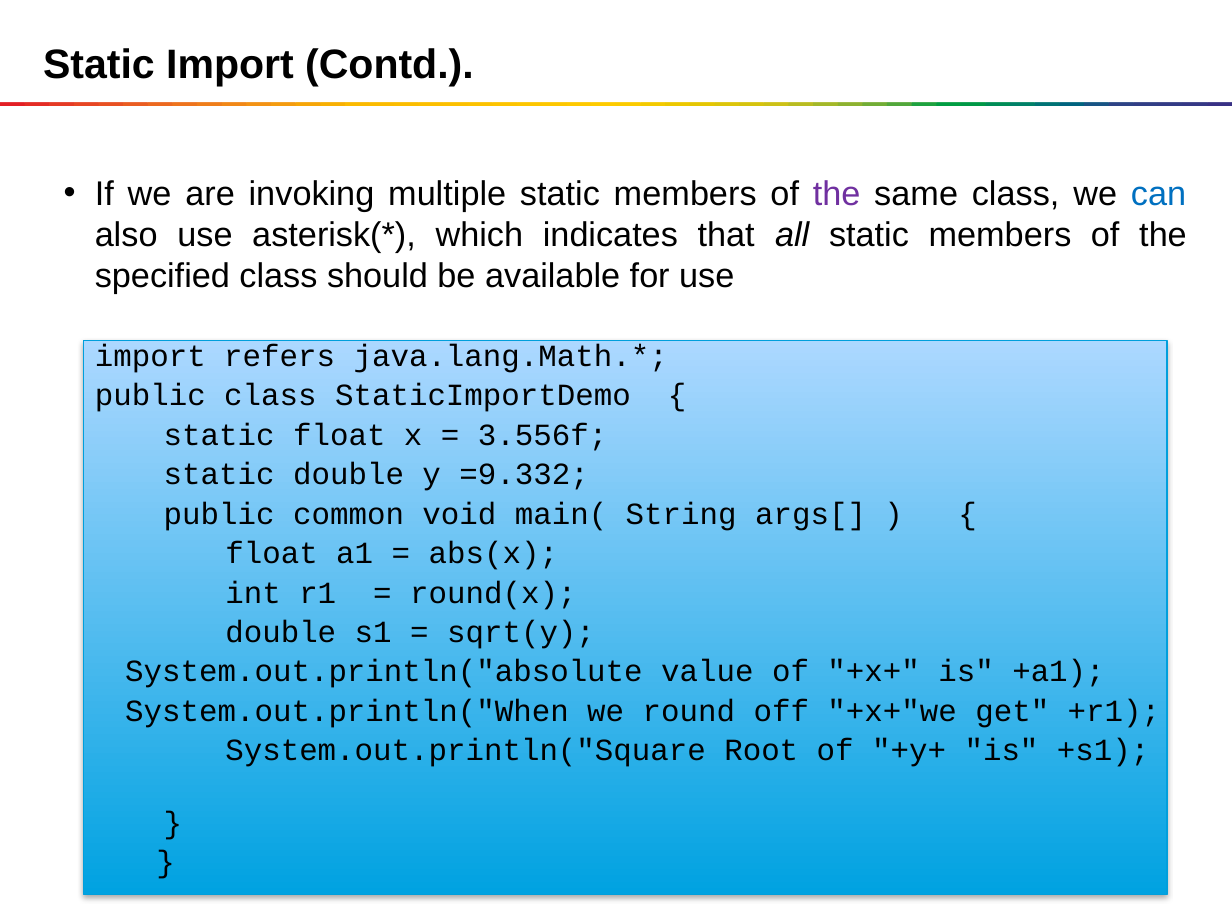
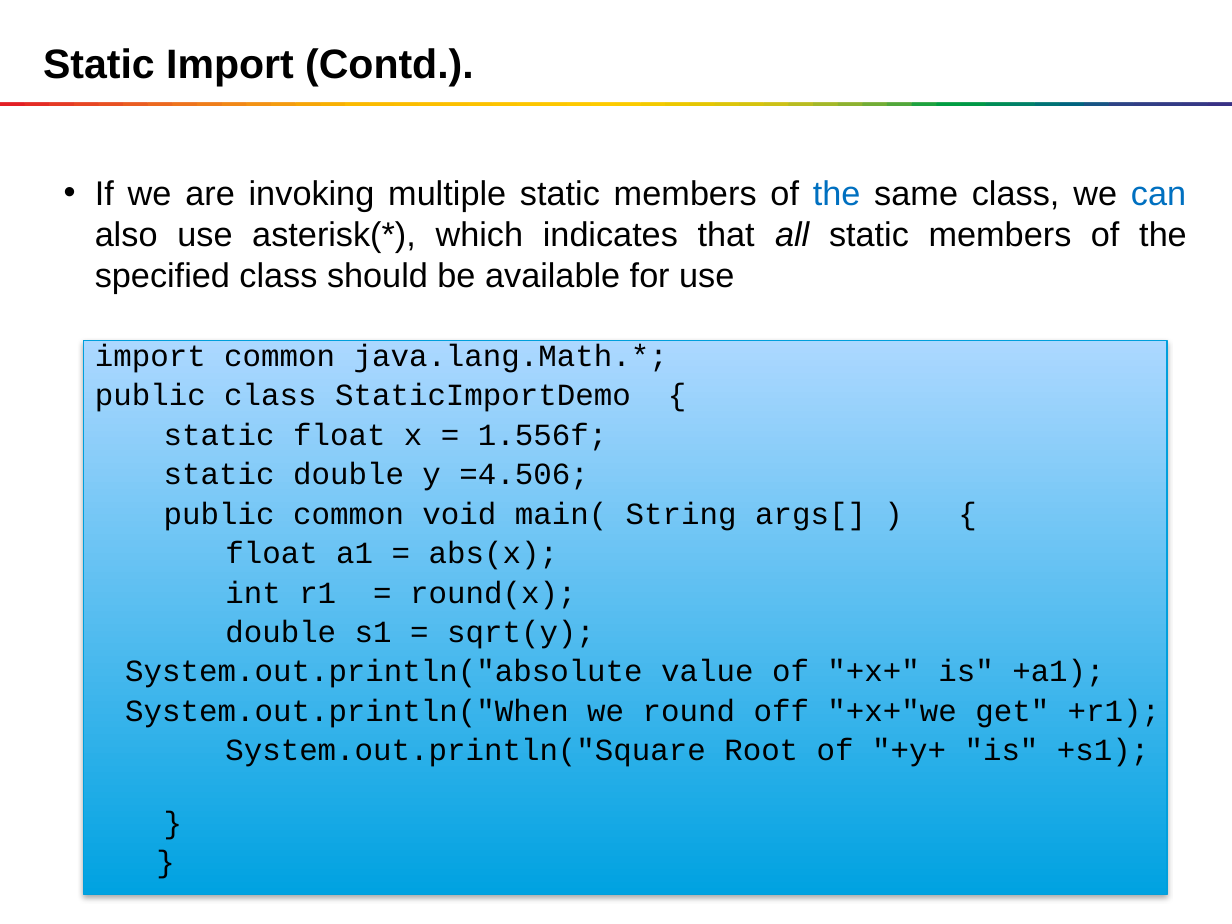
the colour: purple -> blue (837, 194)
import refers: refers -> common (280, 356)
3.556f: 3.556f -> 1.556f (543, 435)
=9.332: =9.332 -> =4.506 (524, 475)
